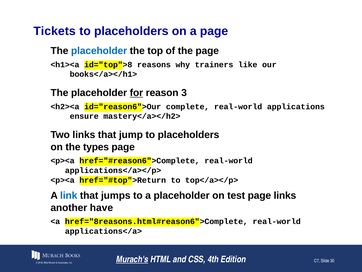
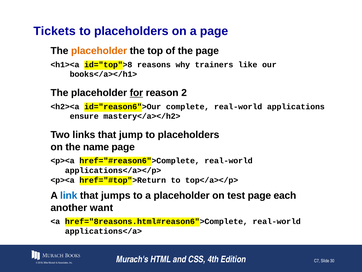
placeholder colour: blue -> orange (99, 51)
3: 3 -> 2 (184, 93)
types: types -> name (96, 147)
page links: links -> each (285, 195)
have: have -> want (101, 207)
Murach's underline: present -> none (132, 259)
